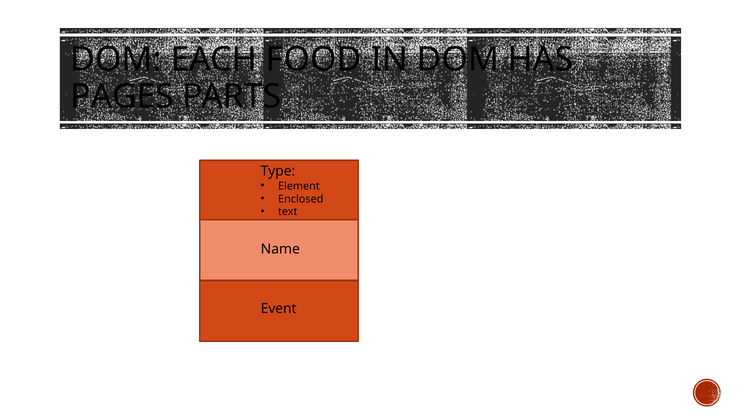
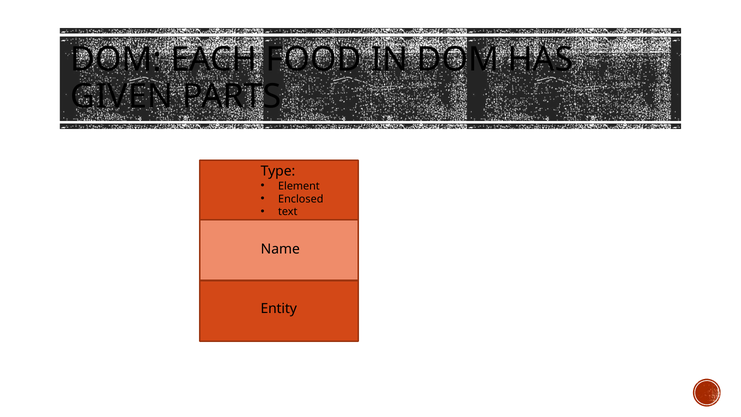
PAGES: PAGES -> GIVEN (122, 96)
Event: Event -> Entity (279, 308)
